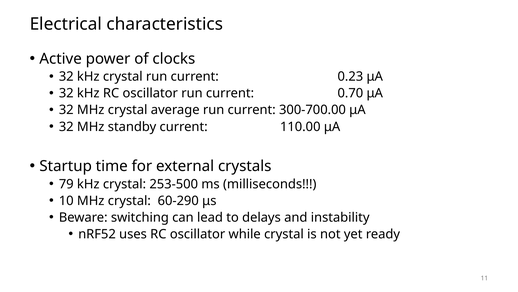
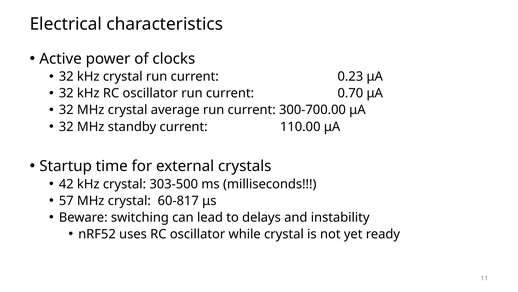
79: 79 -> 42 (66, 184)
253-500: 253-500 -> 303-500 (174, 184)
10: 10 -> 57 (66, 200)
60-290: 60-290 -> 60-817 (178, 200)
